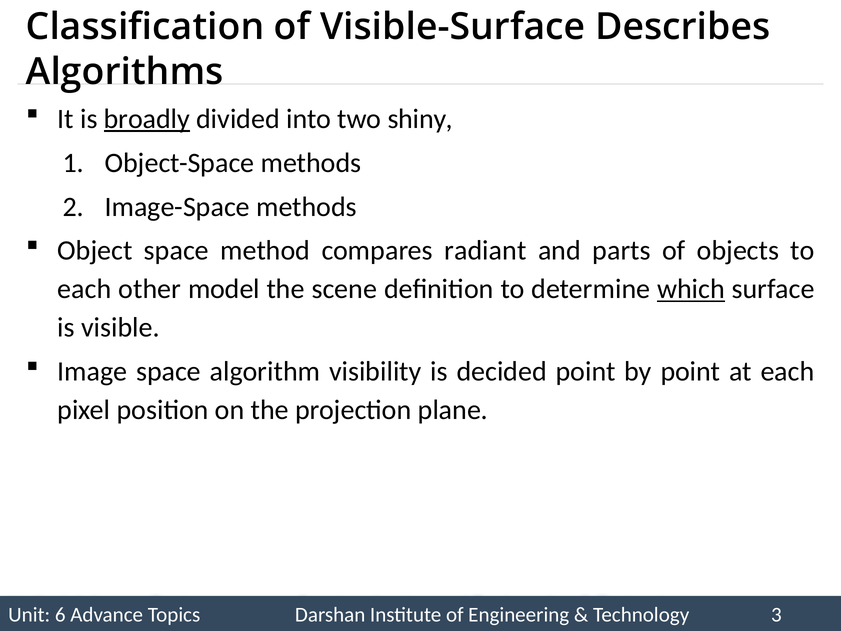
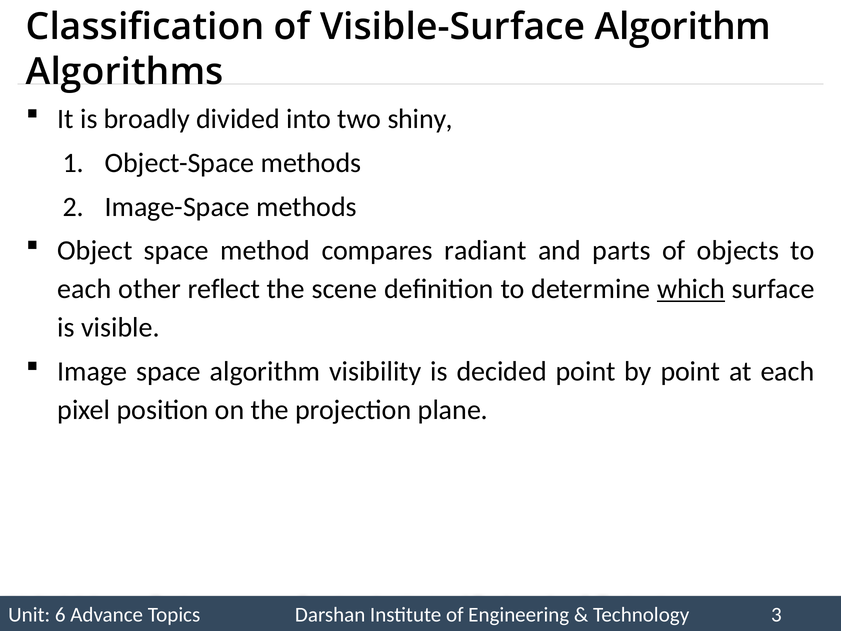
Visible-Surface Describes: Describes -> Algorithm (683, 27)
broadly underline: present -> none (147, 119)
model: model -> reflect (224, 289)
